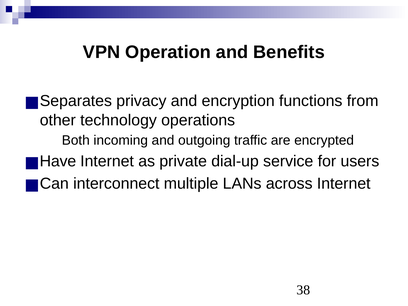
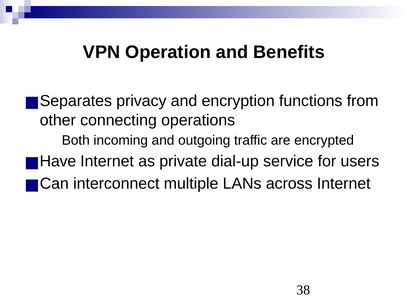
technology: technology -> connecting (119, 120)
